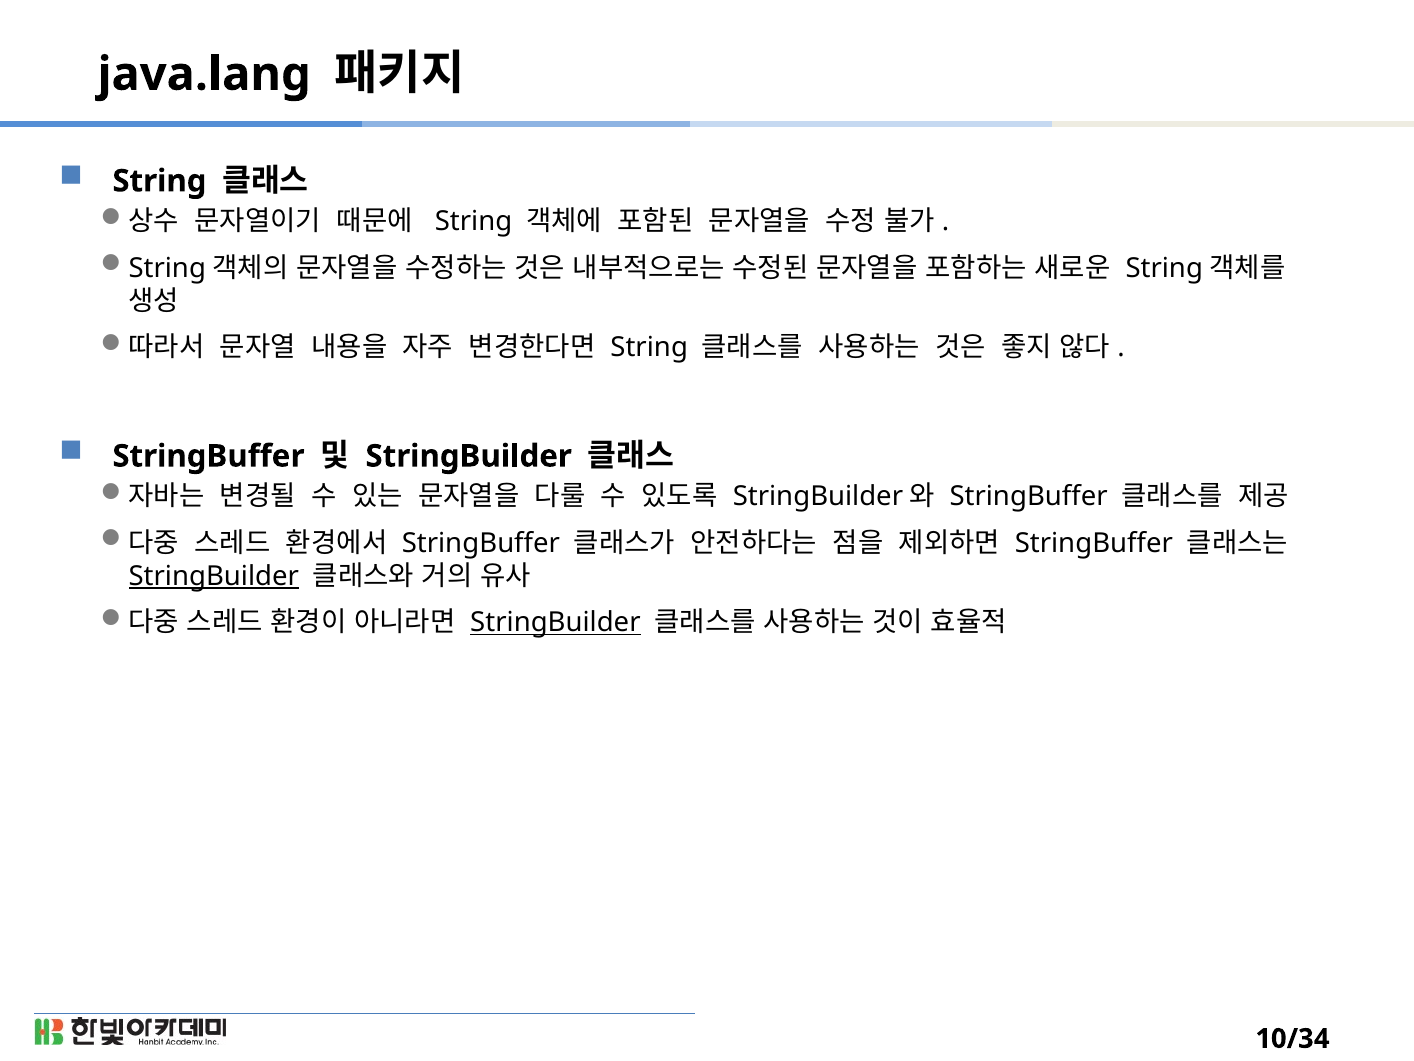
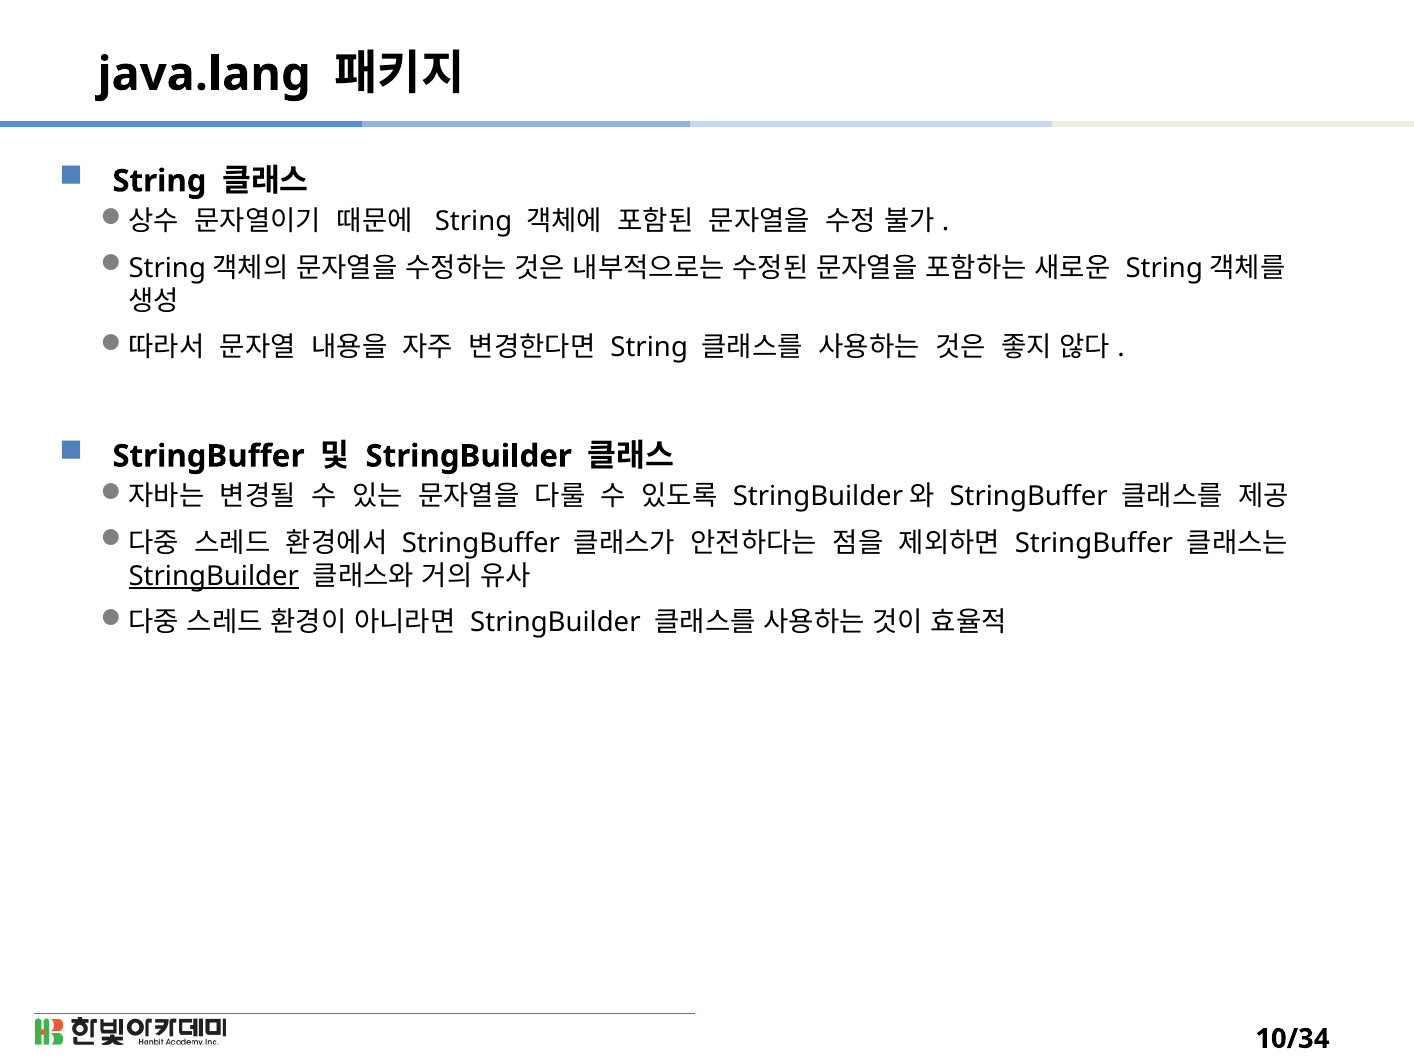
StringBuilder underline: present -> none (555, 622)
